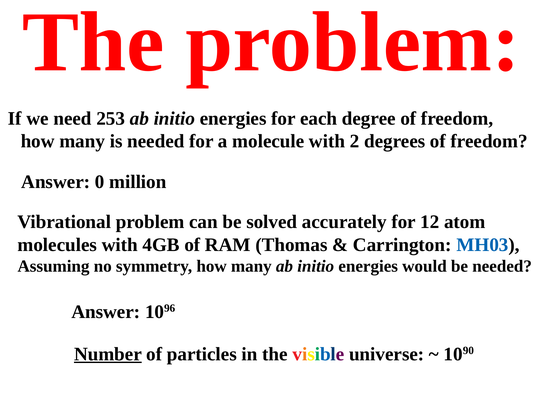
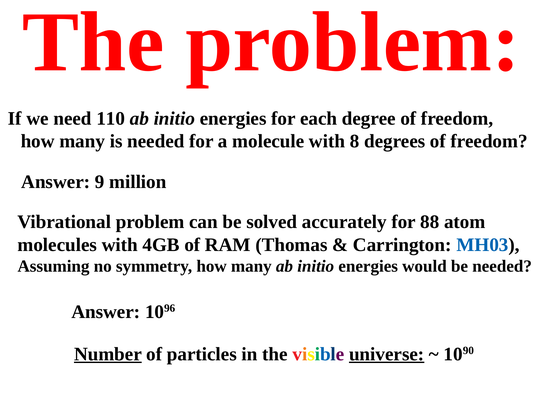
253: 253 -> 110 (111, 119)
2: 2 -> 8 (355, 142)
0: 0 -> 9 (100, 182)
12: 12 -> 88 (430, 222)
universe underline: none -> present (387, 355)
